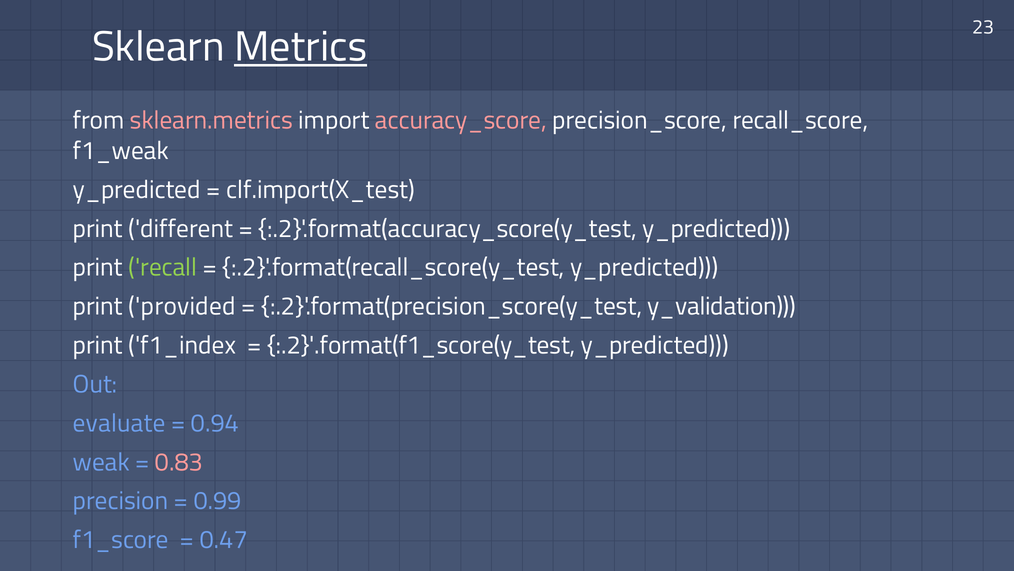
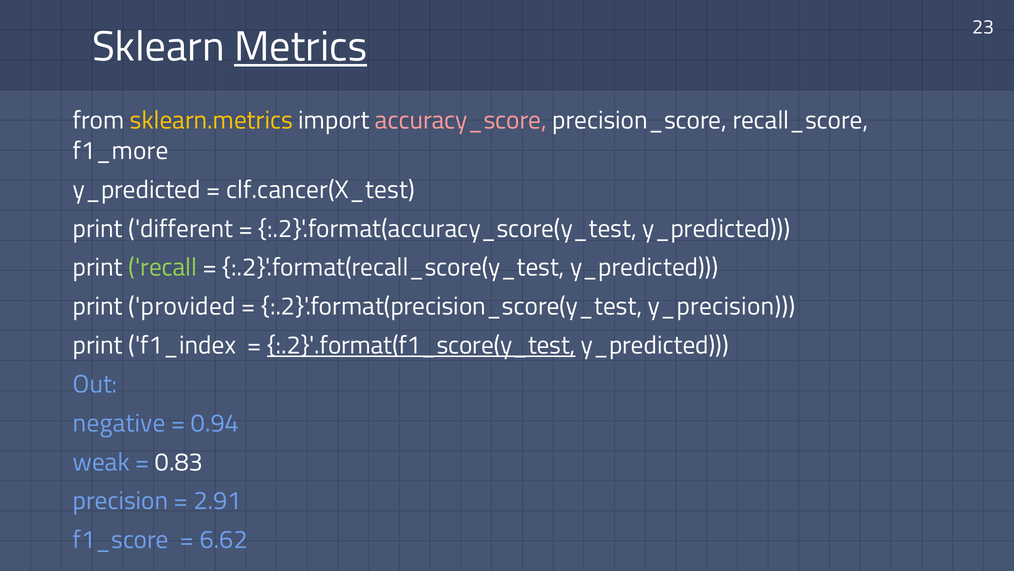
sklearn.metrics colour: pink -> yellow (211, 120)
f1_weak: f1_weak -> f1_more (121, 151)
clf.import(X_test: clf.import(X_test -> clf.cancer(X_test (320, 190)
y_validation: y_validation -> y_precision (722, 306)
:.2}'.format(f1_score(y_test underline: none -> present (421, 345)
evaluate: evaluate -> negative (119, 423)
0.83 colour: pink -> white (179, 462)
0.99: 0.99 -> 2.91 (218, 501)
0.47: 0.47 -> 6.62 (224, 539)
